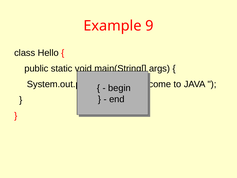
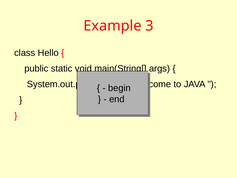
9: 9 -> 3 (149, 26)
